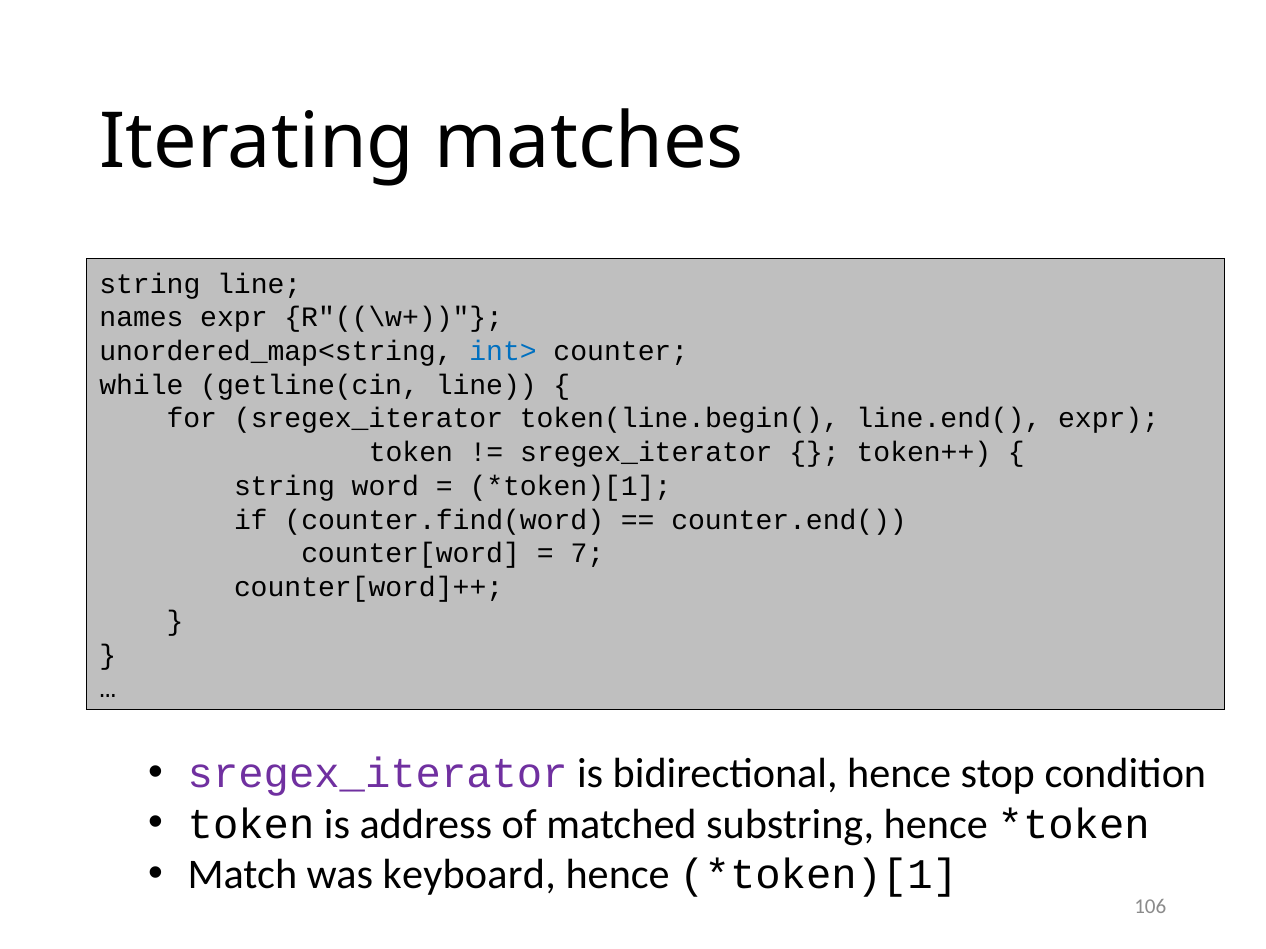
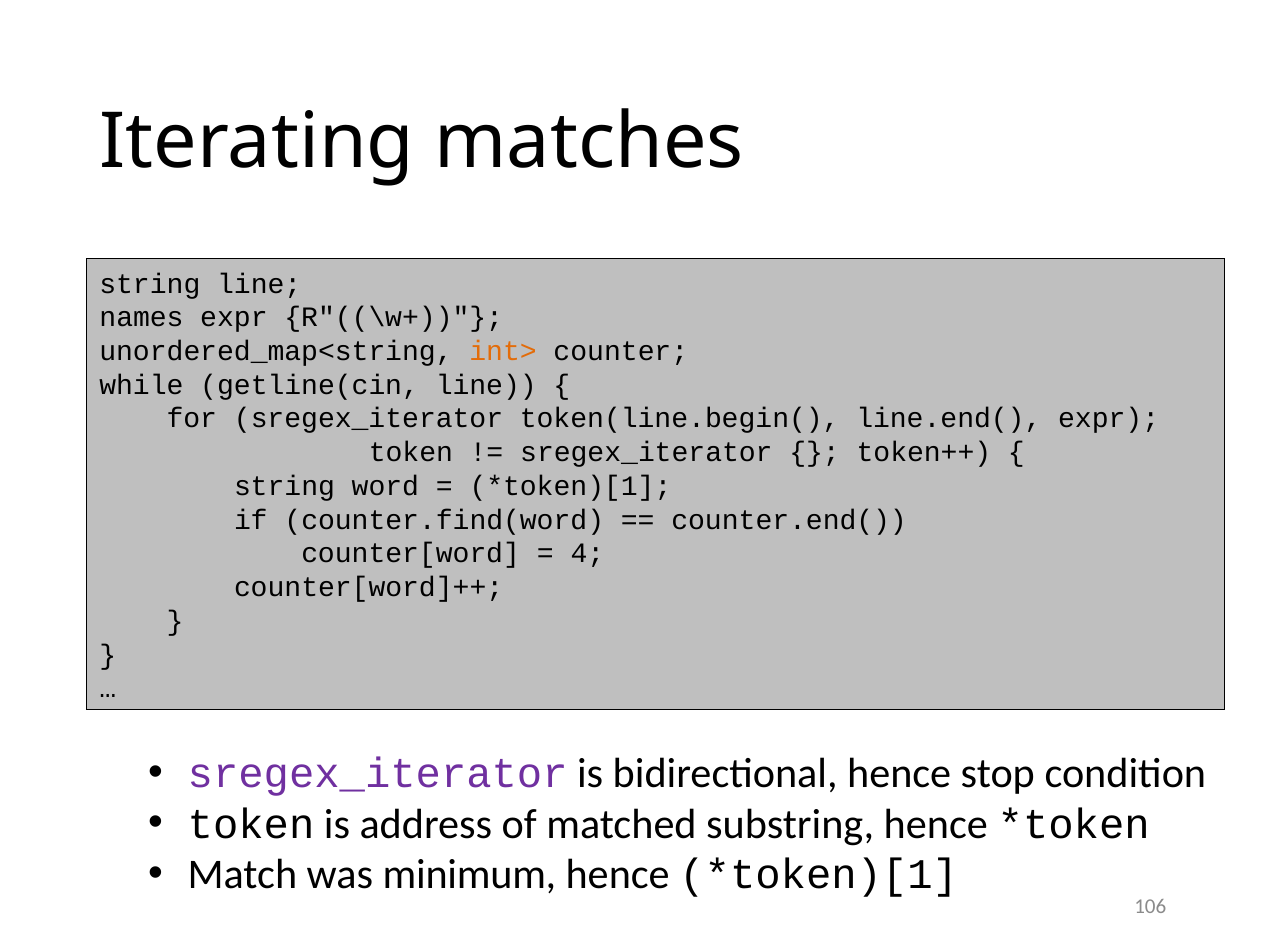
int> colour: blue -> orange (503, 351)
7: 7 -> 4 (587, 554)
keyboard: keyboard -> minimum (469, 875)
